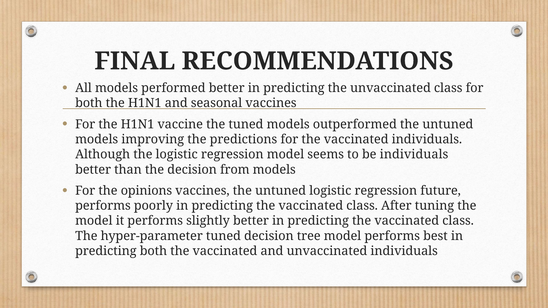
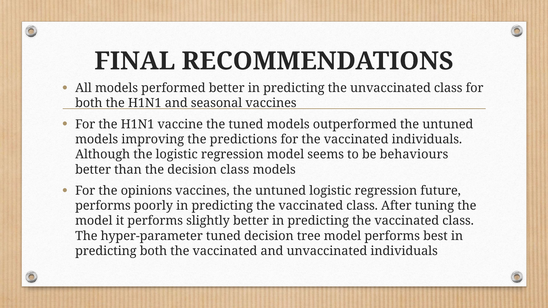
be individuals: individuals -> behaviours (414, 155)
decision from: from -> class (235, 170)
